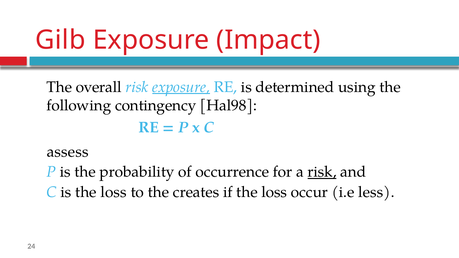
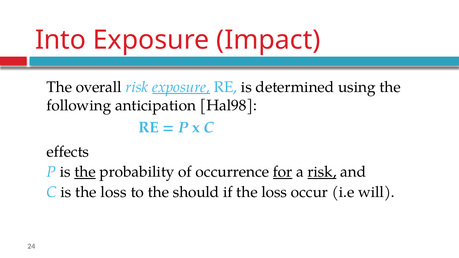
Gilb: Gilb -> Into (61, 40)
contingency: contingency -> anticipation (156, 105)
assess: assess -> effects (68, 152)
the underline: none -> present (85, 172)
for underline: none -> present (283, 172)
creates: creates -> should (196, 192)
less: less -> will (376, 192)
